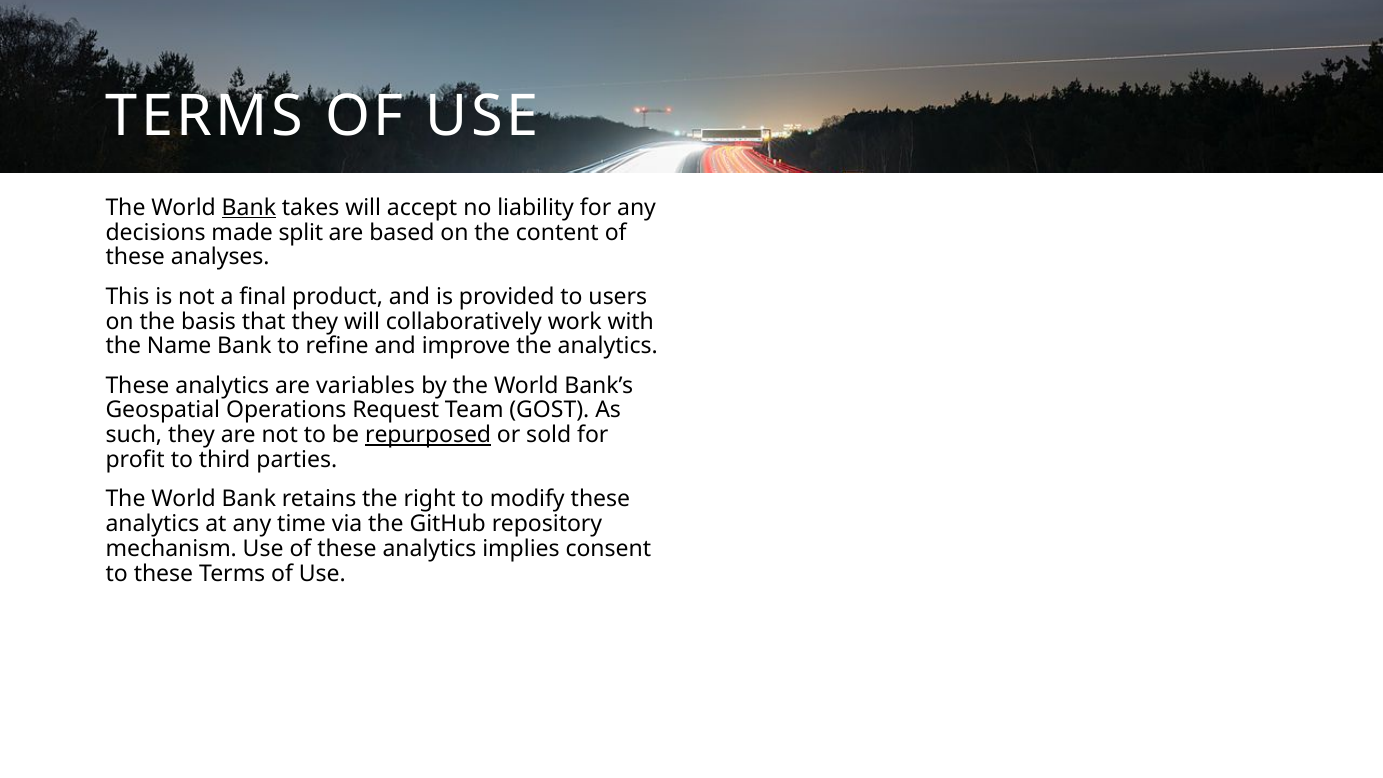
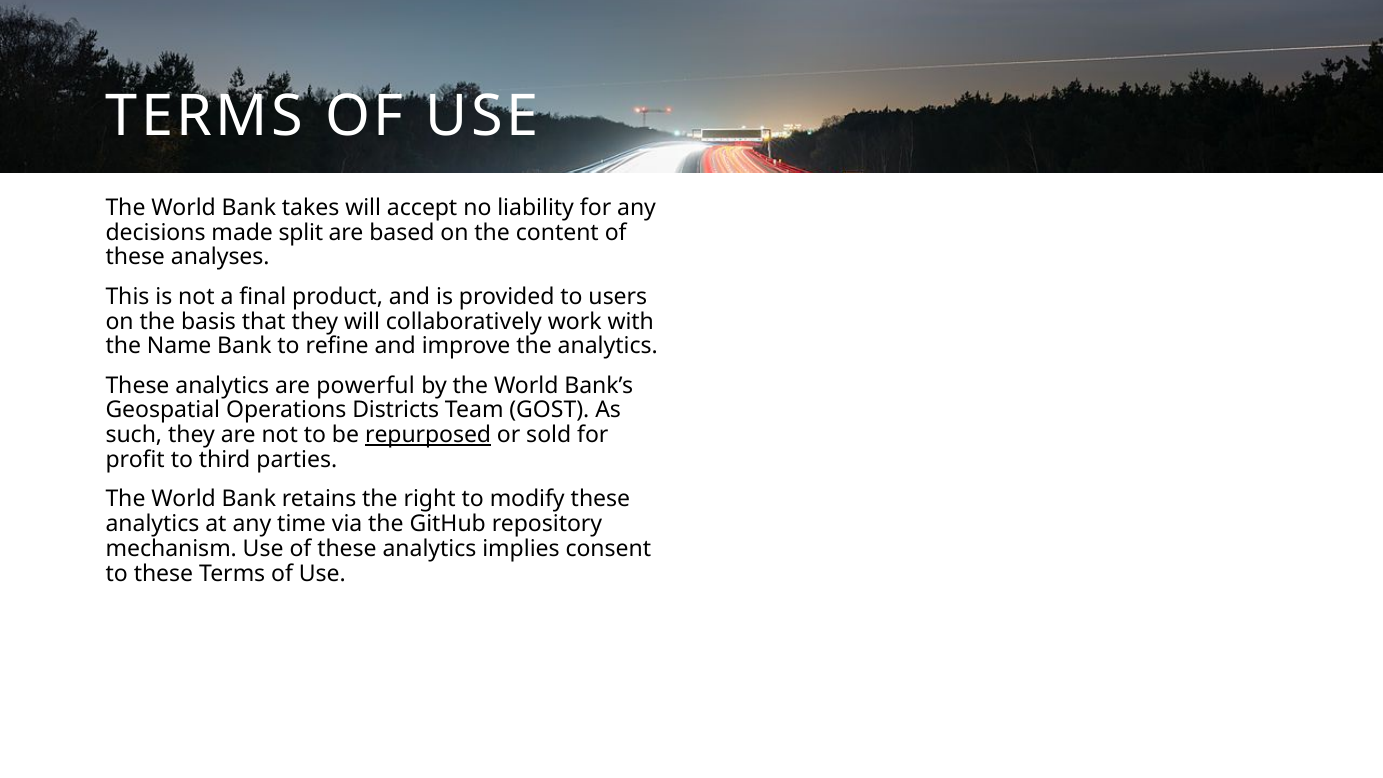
Bank underline: present -> none (249, 208)
variables: variables -> powerful (365, 385)
Request: Request -> Districts (396, 410)
